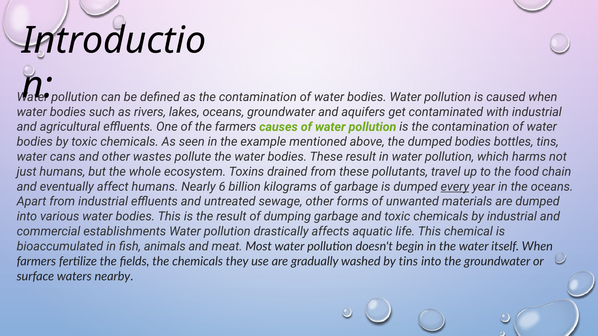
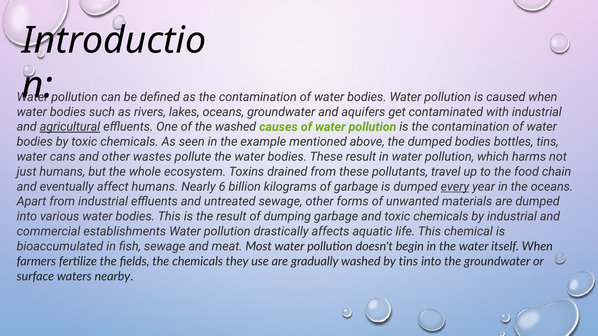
agricultural underline: none -> present (70, 127)
the farmers: farmers -> washed (236, 127)
fish animals: animals -> sewage (165, 247)
